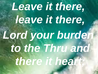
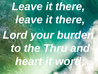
there: there -> heart (29, 61)
heart: heart -> word (70, 61)
